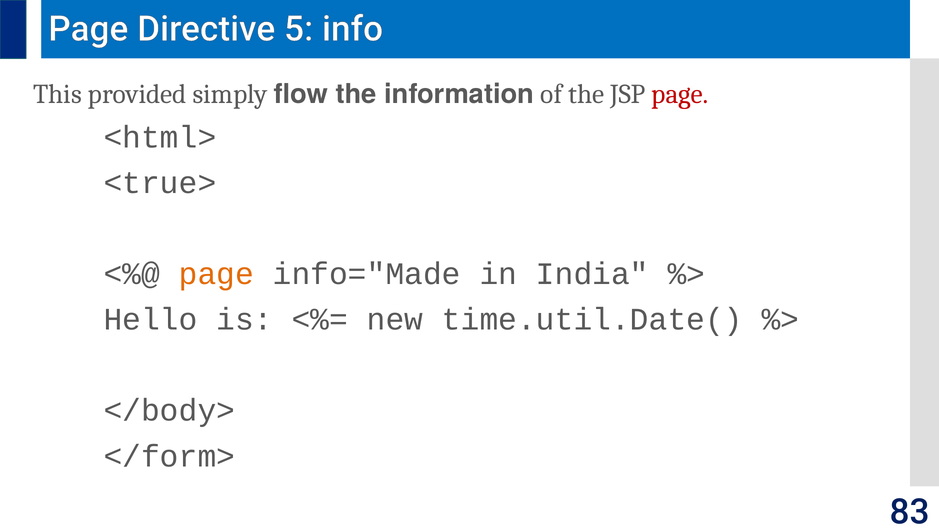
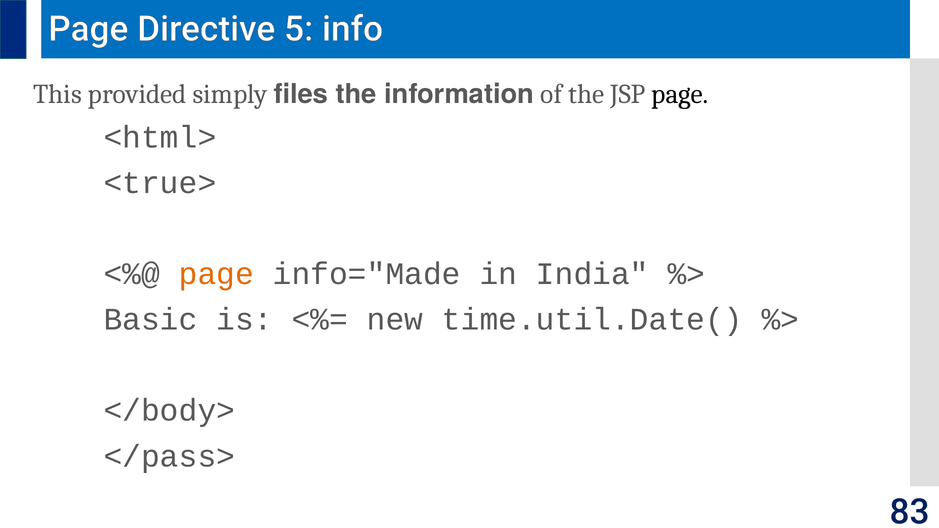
flow: flow -> files (301, 94)
page colour: red -> black (680, 94)
Hello: Hello -> Basic (151, 320)
</form>: </form> -> </pass> (169, 456)
